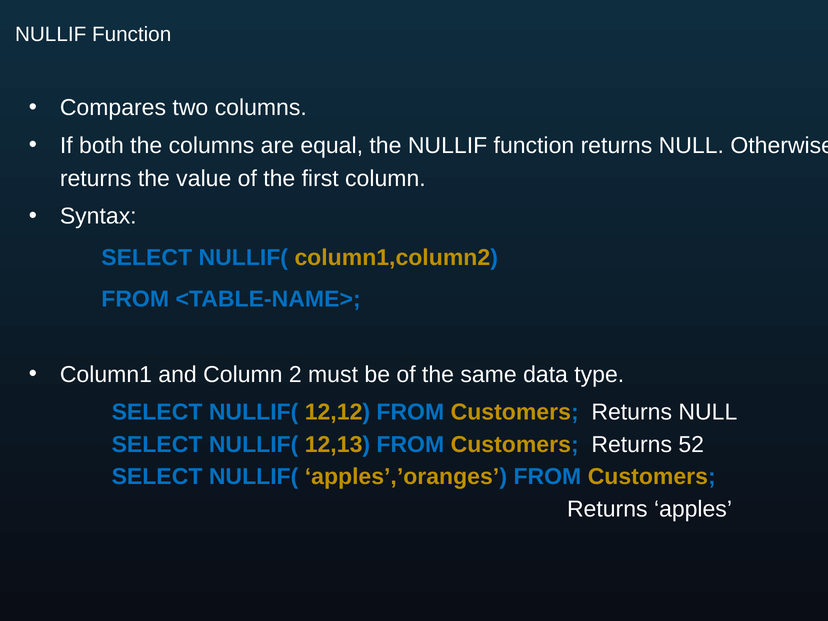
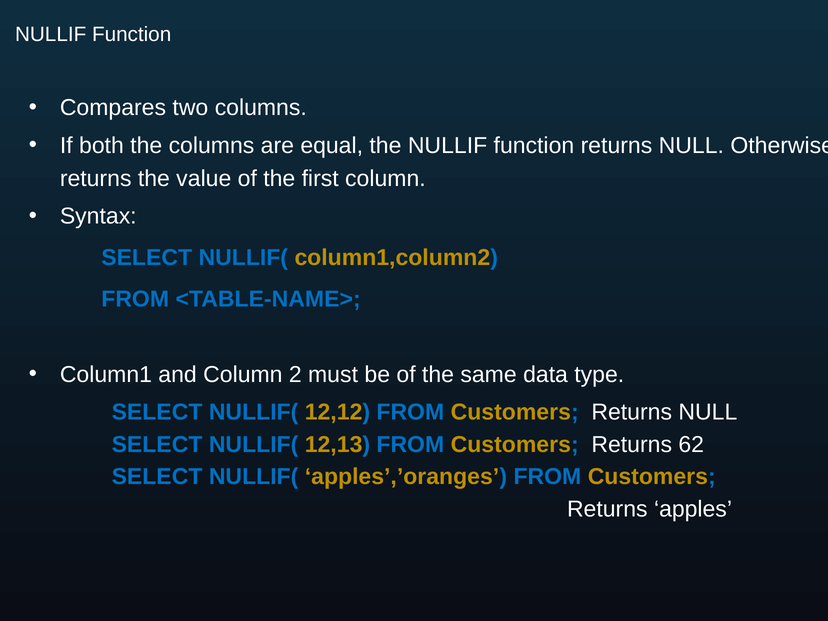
52: 52 -> 62 (691, 445)
